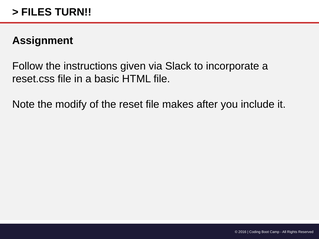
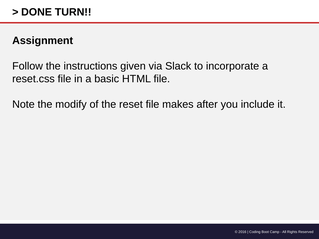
FILES: FILES -> DONE (37, 12)
